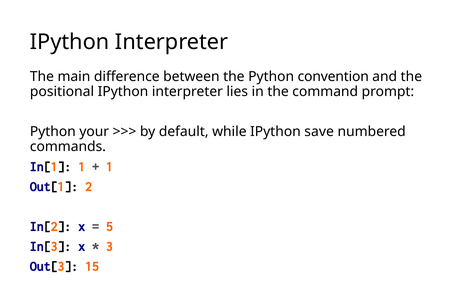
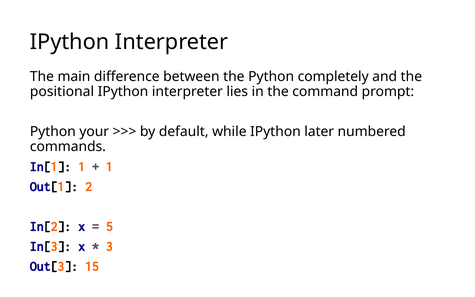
convention: convention -> completely (333, 77)
save: save -> later (319, 131)
